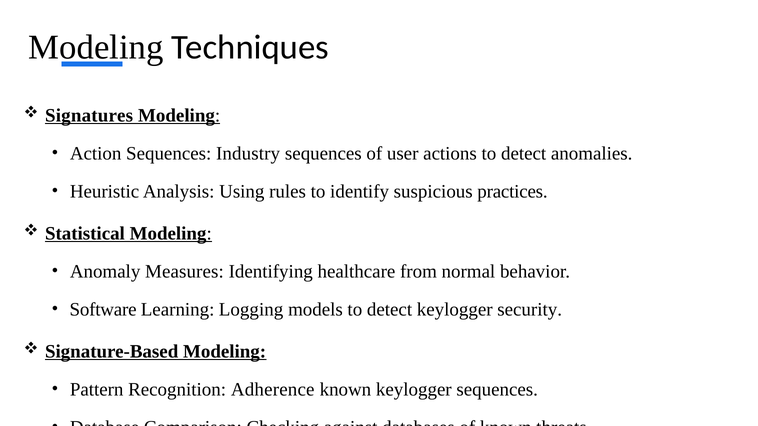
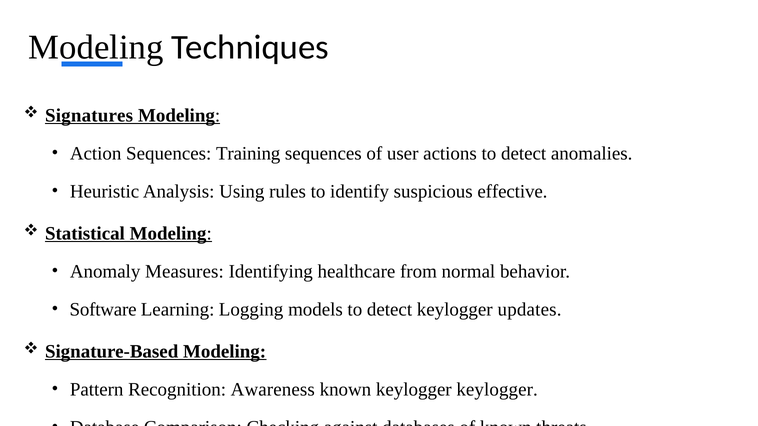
Industry: Industry -> Training (248, 153)
practices: practices -> effective (512, 191)
security: security -> updates (530, 310)
Adherence: Adherence -> Awareness (273, 390)
keylogger sequences: sequences -> keylogger (497, 390)
